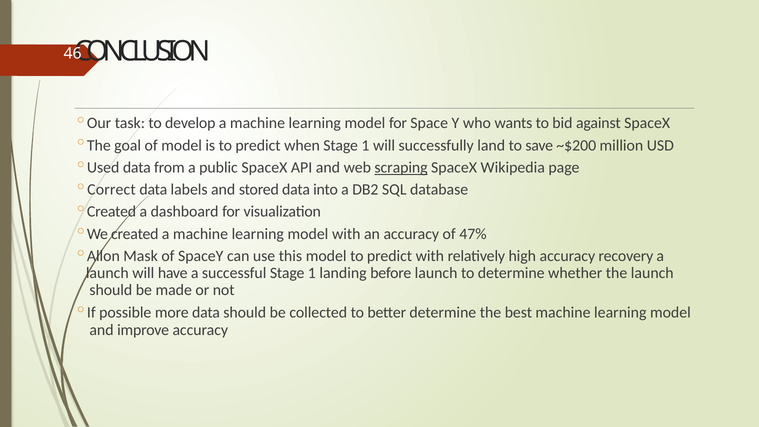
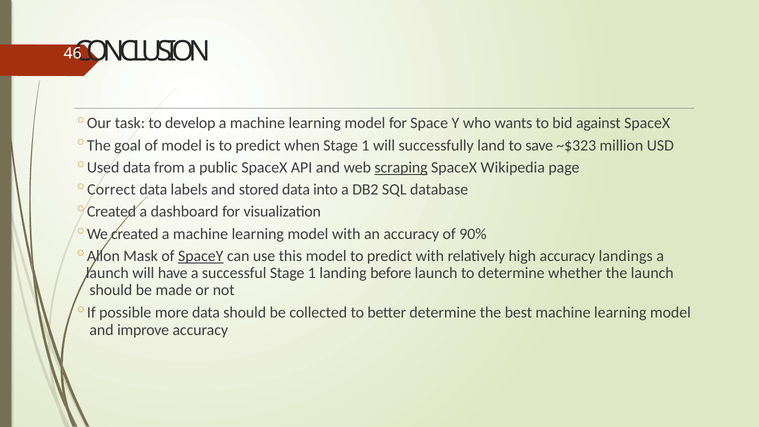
~$200: ~$200 -> ~$323 (576, 145)
47%: 47% -> 90% (473, 234)
SpaceY underline: none -> present (201, 256)
recovery: recovery -> landings (626, 256)
